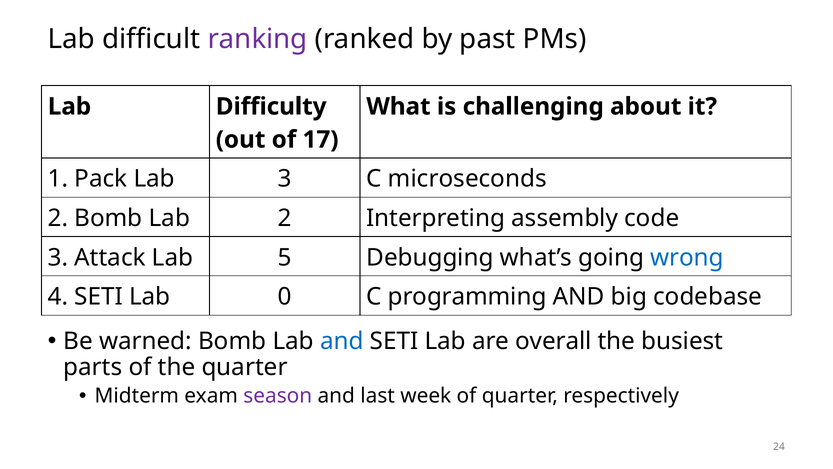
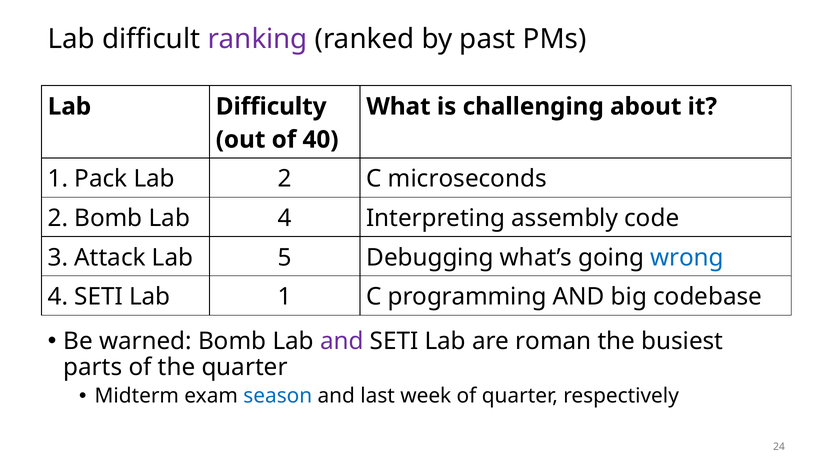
17: 17 -> 40 (321, 139)
Lab 3: 3 -> 2 (285, 179)
Lab 2: 2 -> 4 (285, 218)
Lab 0: 0 -> 1 (285, 297)
and colour: blue -> purple (342, 341)
overall: overall -> roman (553, 341)
season colour: purple -> blue (278, 396)
